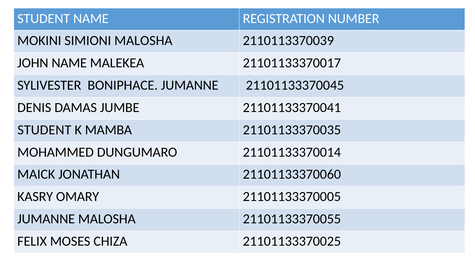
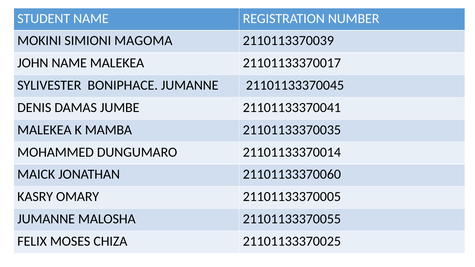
SIMIONI MALOSHA: MALOSHA -> MAGOMA (143, 41)
STUDENT: STUDENT -> MALEKEA (44, 130)
